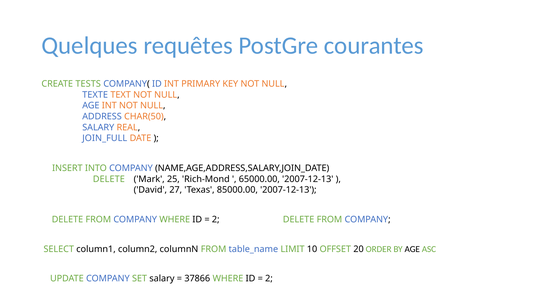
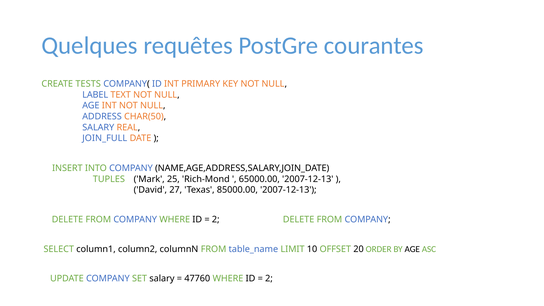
TEXTE: TEXTE -> LABEL (95, 95)
DELETE: DELETE -> TUPLES (109, 179)
37866: 37866 -> 47760 (197, 279)
